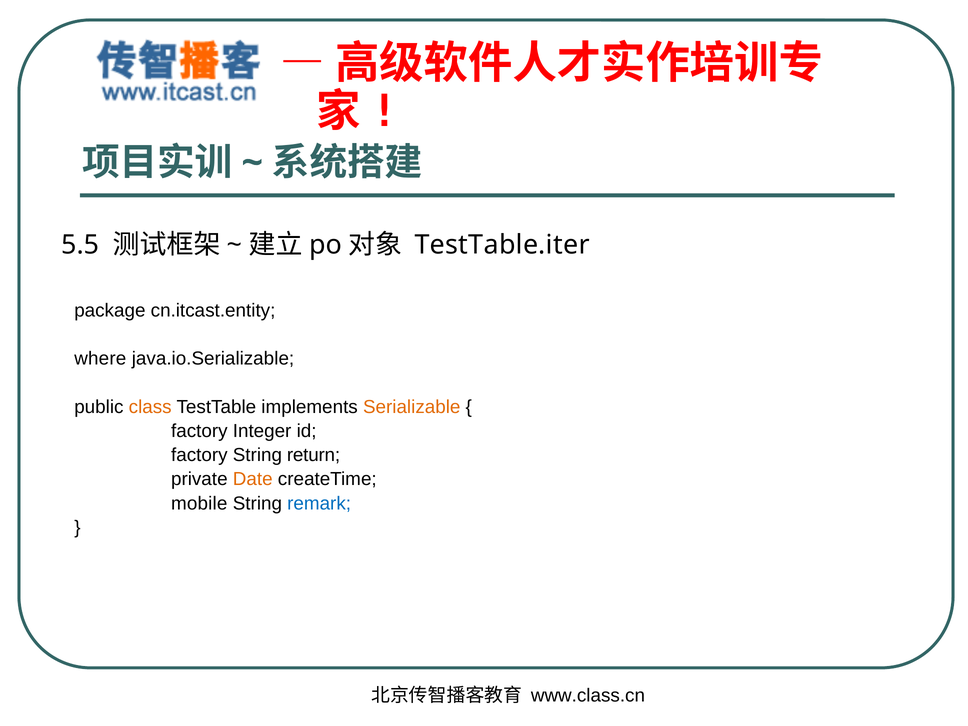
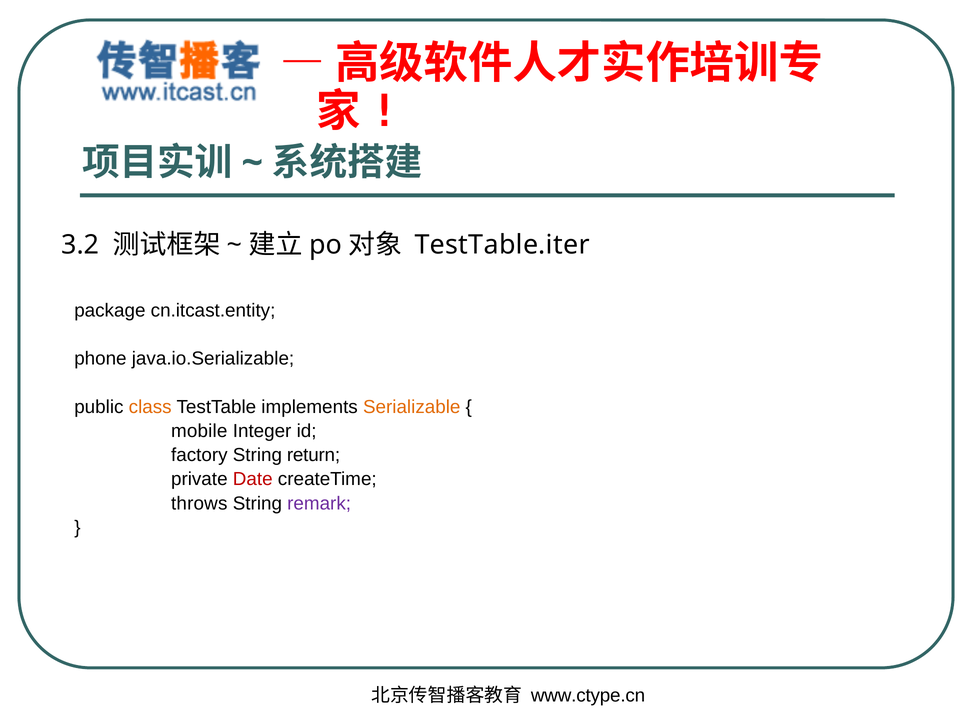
5.5: 5.5 -> 3.2 (80, 245)
where: where -> phone (100, 359)
factory: factory -> mobile (199, 431)
Date colour: orange -> red (253, 479)
mobile: mobile -> throws (199, 503)
remark colour: blue -> purple (319, 503)
www.class.cn: www.class.cn -> www.ctype.cn (588, 695)
